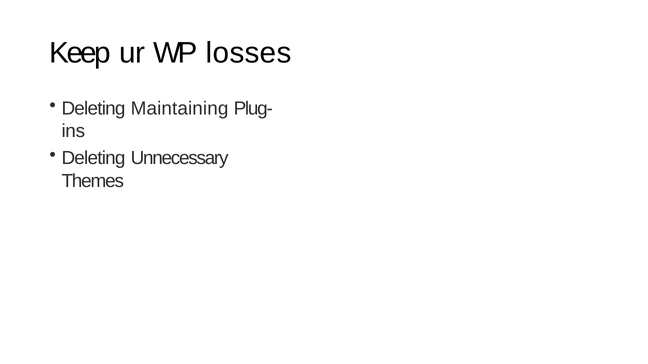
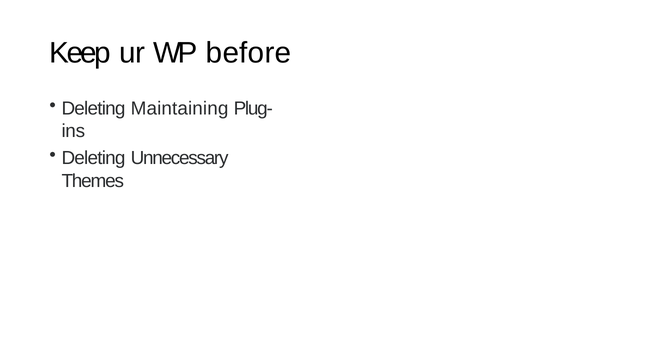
losses: losses -> before (249, 53)
